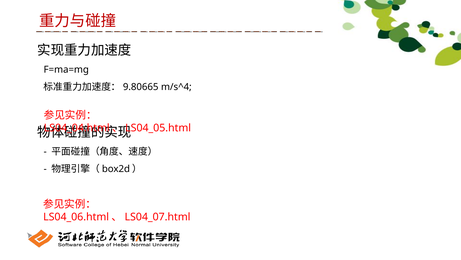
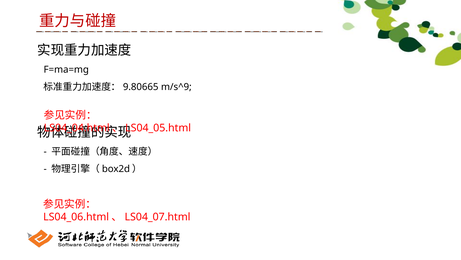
m/s^4: m/s^4 -> m/s^9 (176, 87)
